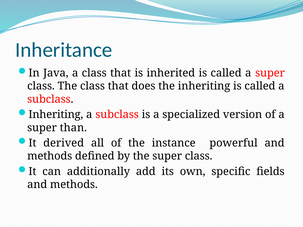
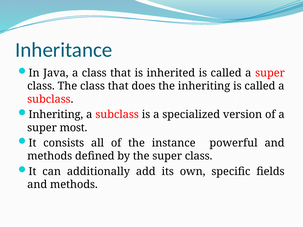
than: than -> most (73, 128)
derived: derived -> consists (64, 143)
